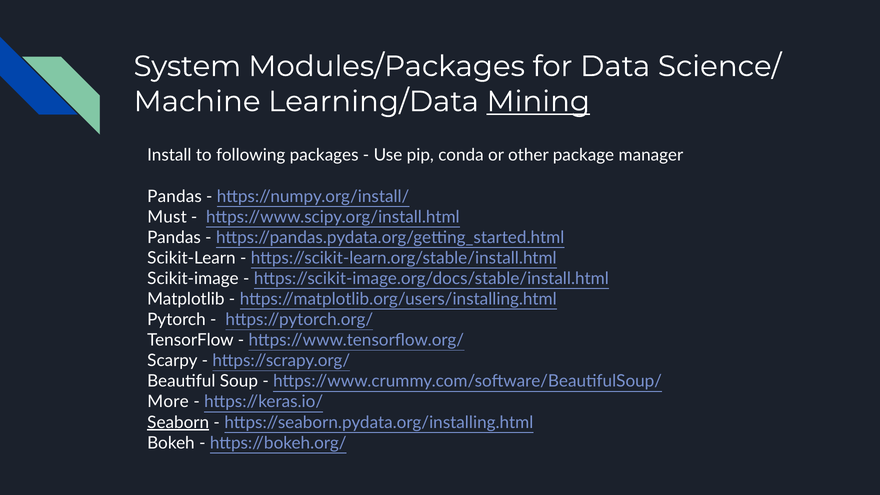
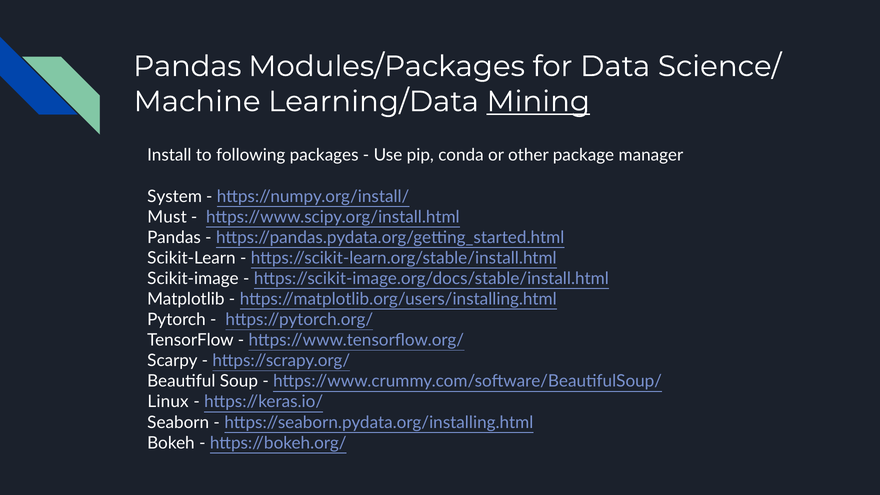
System: System -> Pandas (187, 66)
Pandas: Pandas -> System (175, 196)
More: More -> Linux (168, 402)
Seaborn underline: present -> none (178, 422)
